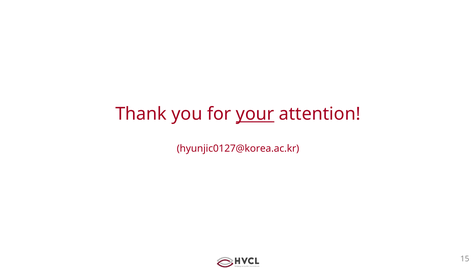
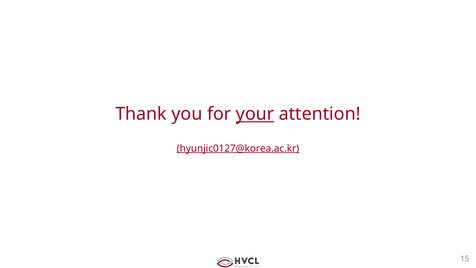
hyunjic0127@korea.ac.kr underline: none -> present (238, 148)
